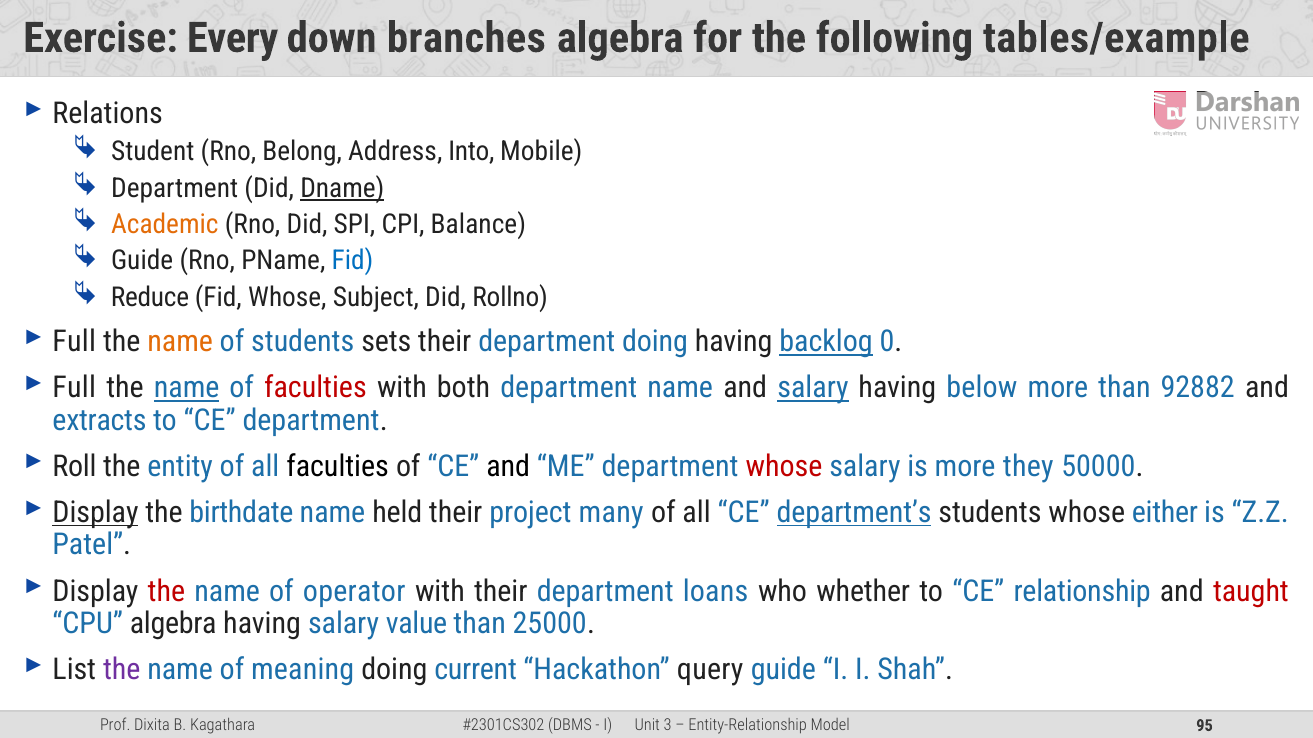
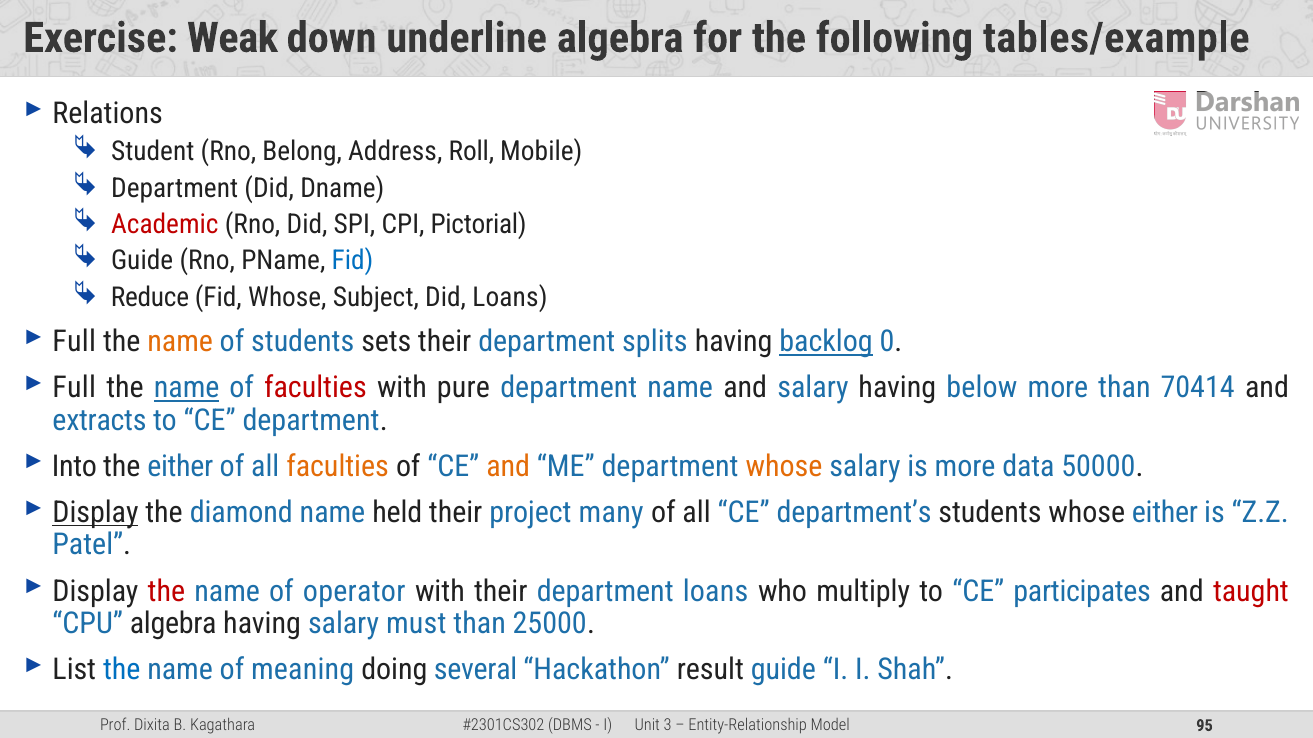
Every: Every -> Weak (233, 38)
branches: branches -> underline (467, 38)
Into: Into -> Roll (471, 152)
Dname underline: present -> none (342, 188)
Academic colour: orange -> red (165, 225)
Balance: Balance -> Pictorial (479, 225)
Did Rollno: Rollno -> Loans (510, 297)
department doing: doing -> splits (655, 342)
both: both -> pure (463, 388)
salary underline: present -> none (813, 388)
92882: 92882 -> 70414 (1198, 388)
Roll: Roll -> Into (74, 467)
the entity: entity -> either (180, 467)
faculties colour: black -> orange (338, 467)
and colour: black -> orange (508, 467)
whose colour: red -> orange (784, 467)
they: they -> data (1028, 467)
birthdate: birthdate -> diamond (241, 513)
department’s underline: present -> none (854, 513)
whether: whether -> multiply (863, 592)
relationship: relationship -> participates (1082, 592)
value: value -> must (416, 624)
the colour: purple -> blue (122, 670)
current: current -> several (476, 670)
query: query -> result (710, 670)
